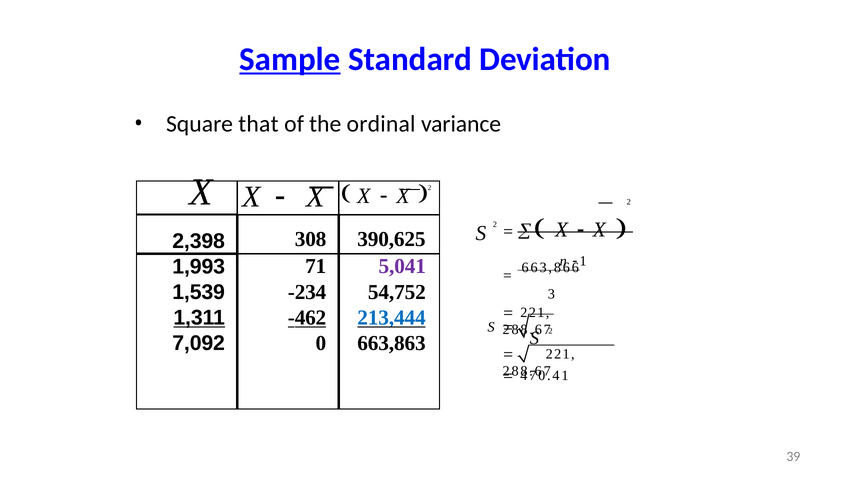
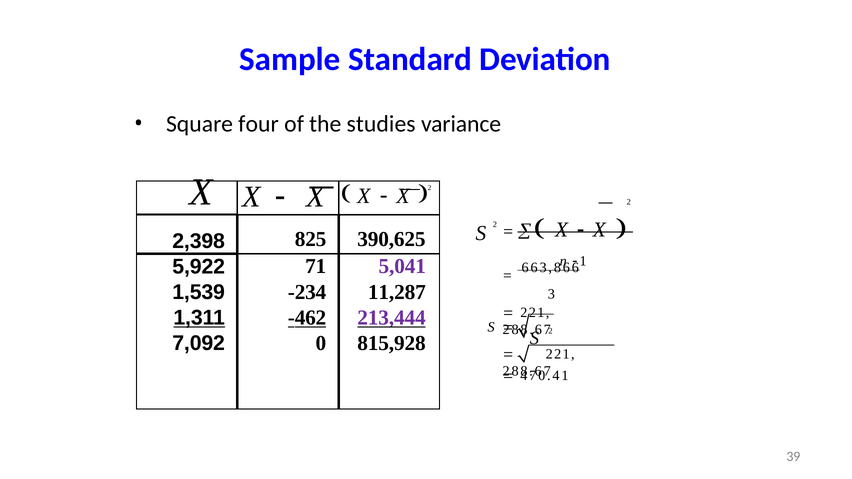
Sample underline: present -> none (290, 59)
that: that -> four (259, 124)
ordinal: ordinal -> studies (381, 124)
308: 308 -> 825 (311, 239)
1,993: 1,993 -> 5,922 (199, 267)
54,752: 54,752 -> 11,287 (397, 292)
213,444 colour: blue -> purple (391, 318)
663,863: 663,863 -> 815,928 (391, 343)
